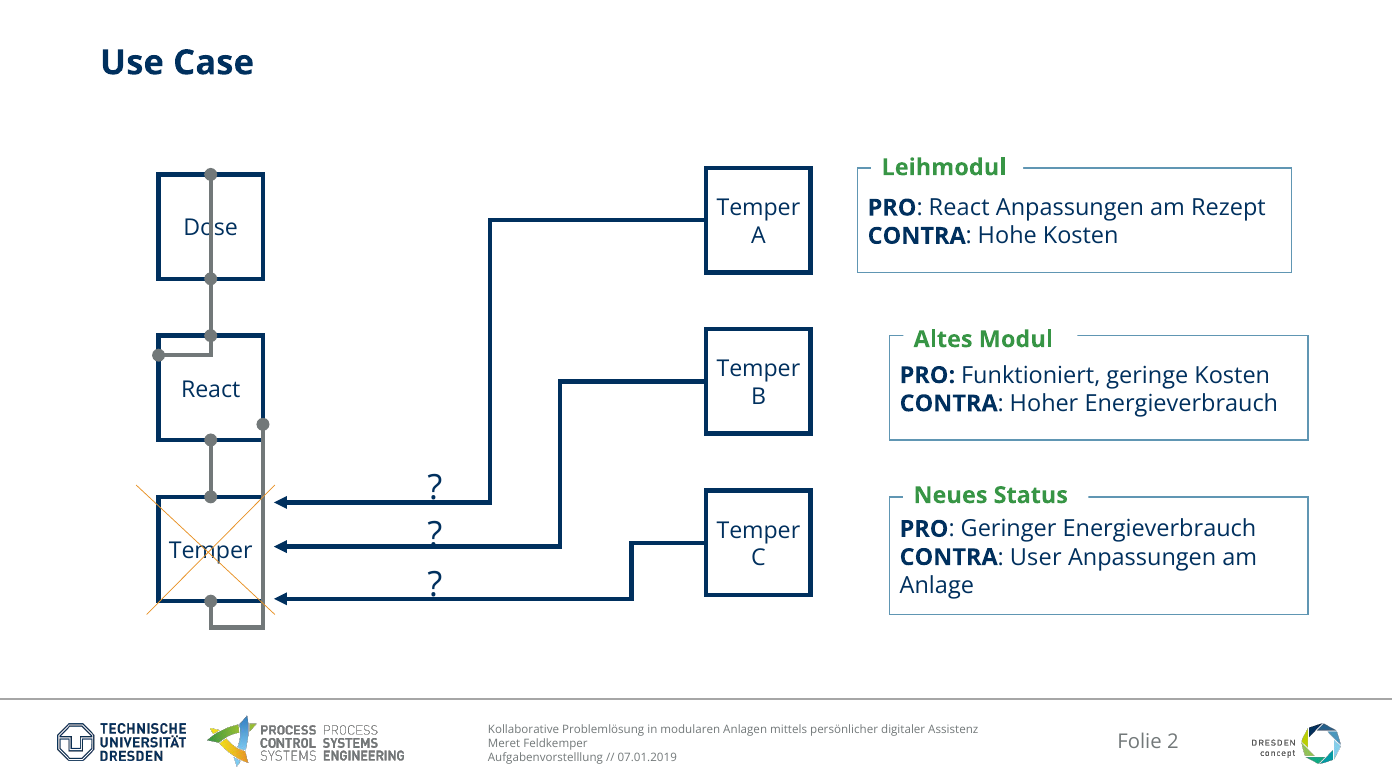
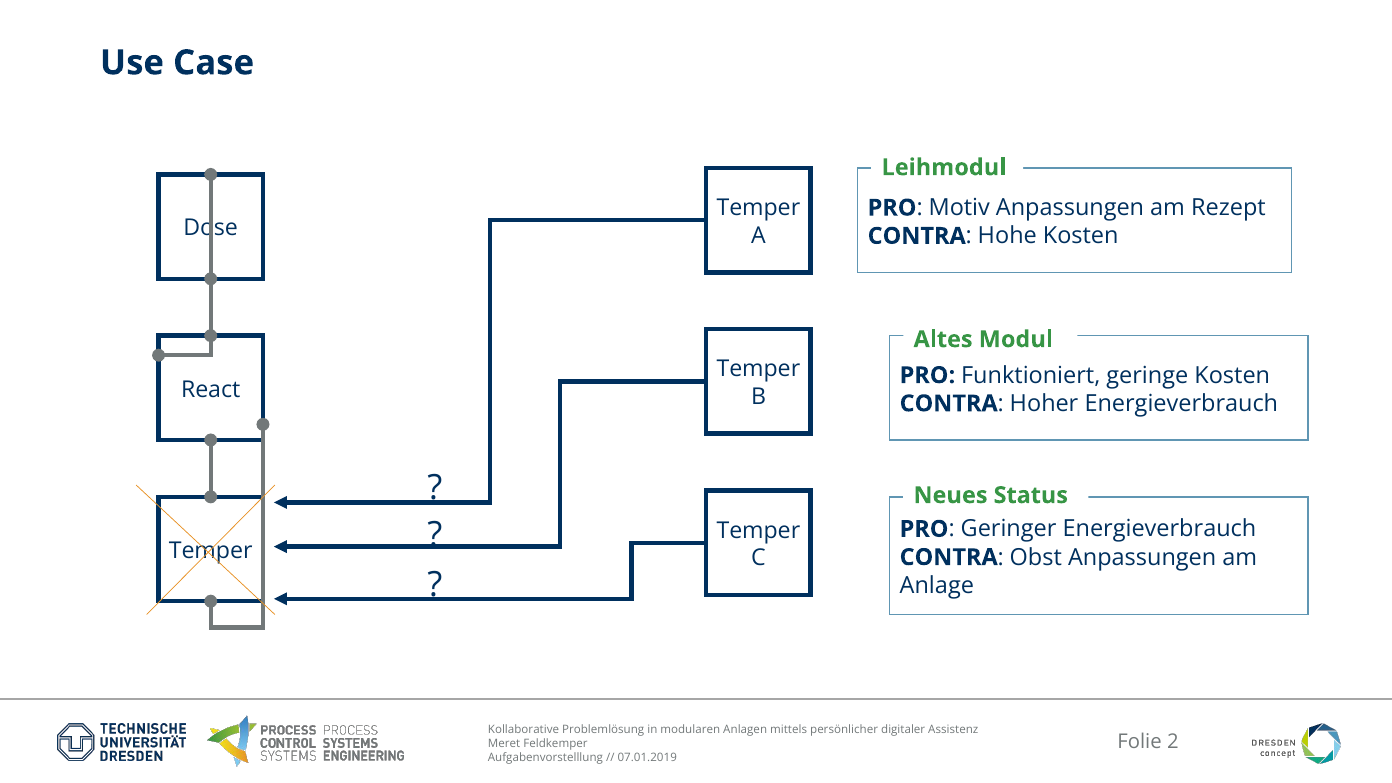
PRO React: React -> Motiv (959, 208)
User: User -> Obst (1036, 557)
